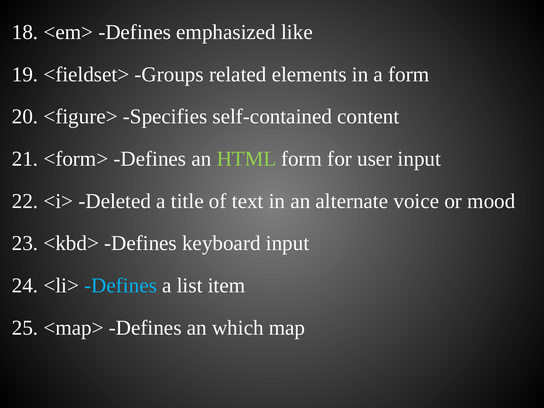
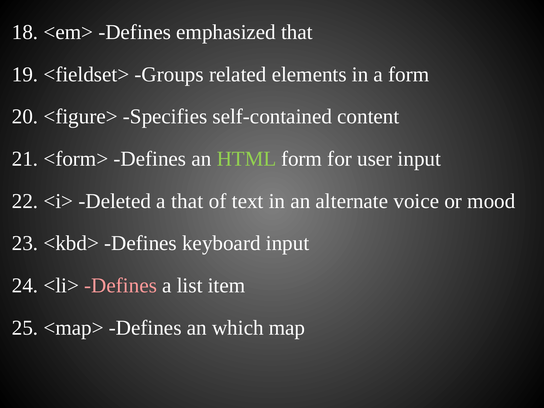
emphasized like: like -> that (297, 32)
a title: title -> that (187, 201)
Defines colour: light blue -> pink (121, 286)
